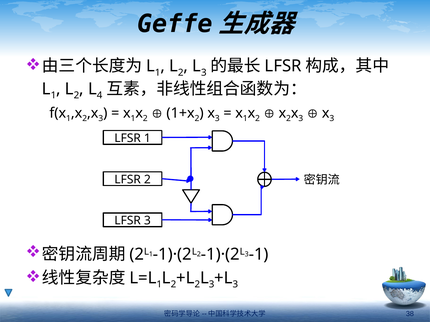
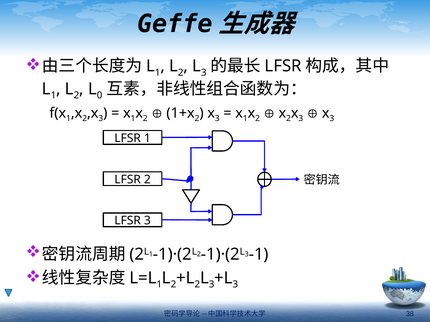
4: 4 -> 0 (100, 96)
